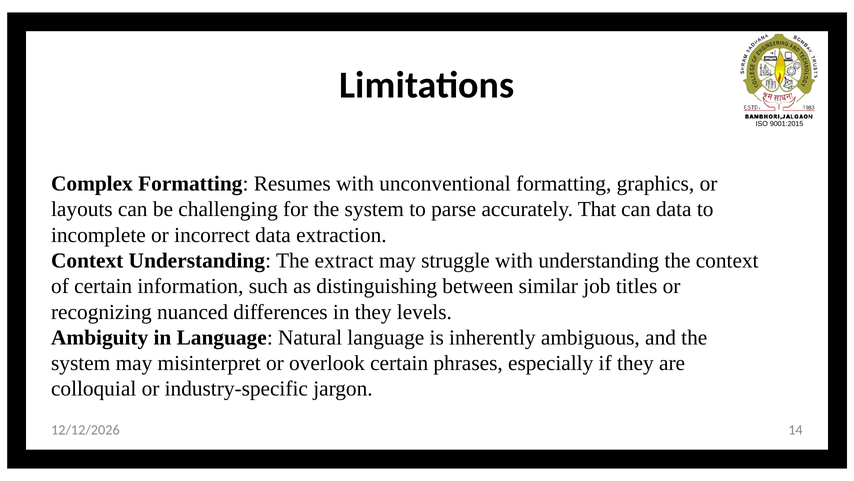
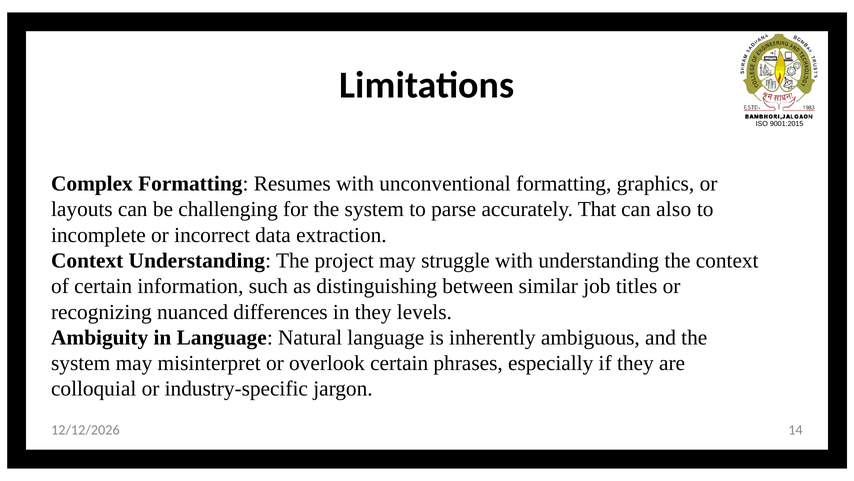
can data: data -> also (674, 209)
extract: extract -> project (344, 260)
